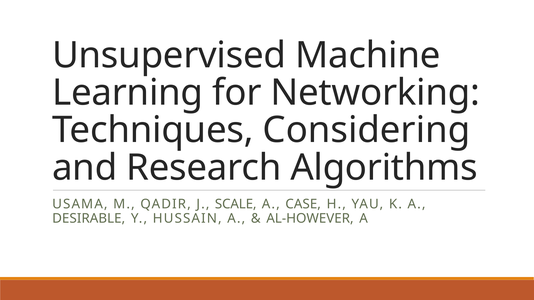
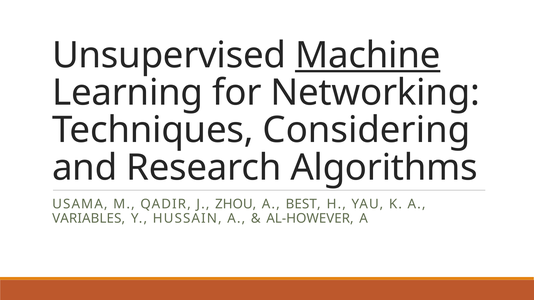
Machine underline: none -> present (368, 55)
SCALE: SCALE -> ZHOU (236, 204)
CASE: CASE -> BEST (303, 204)
DESIRABLE: DESIRABLE -> VARIABLES (89, 219)
